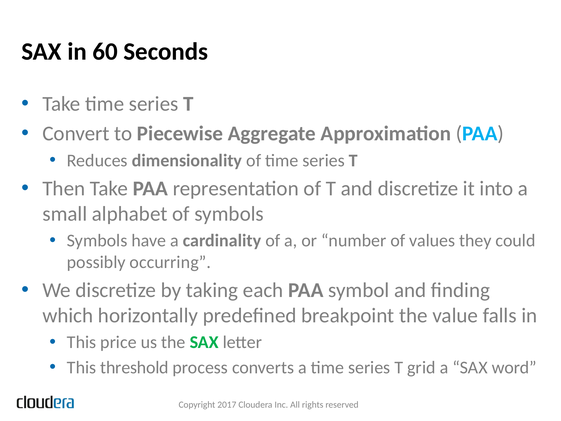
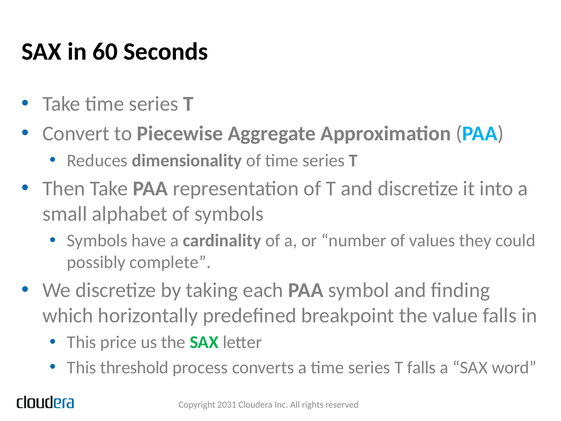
occurring: occurring -> complete (170, 262)
T grid: grid -> falls (421, 367)
2017: 2017 -> 2031 (227, 404)
